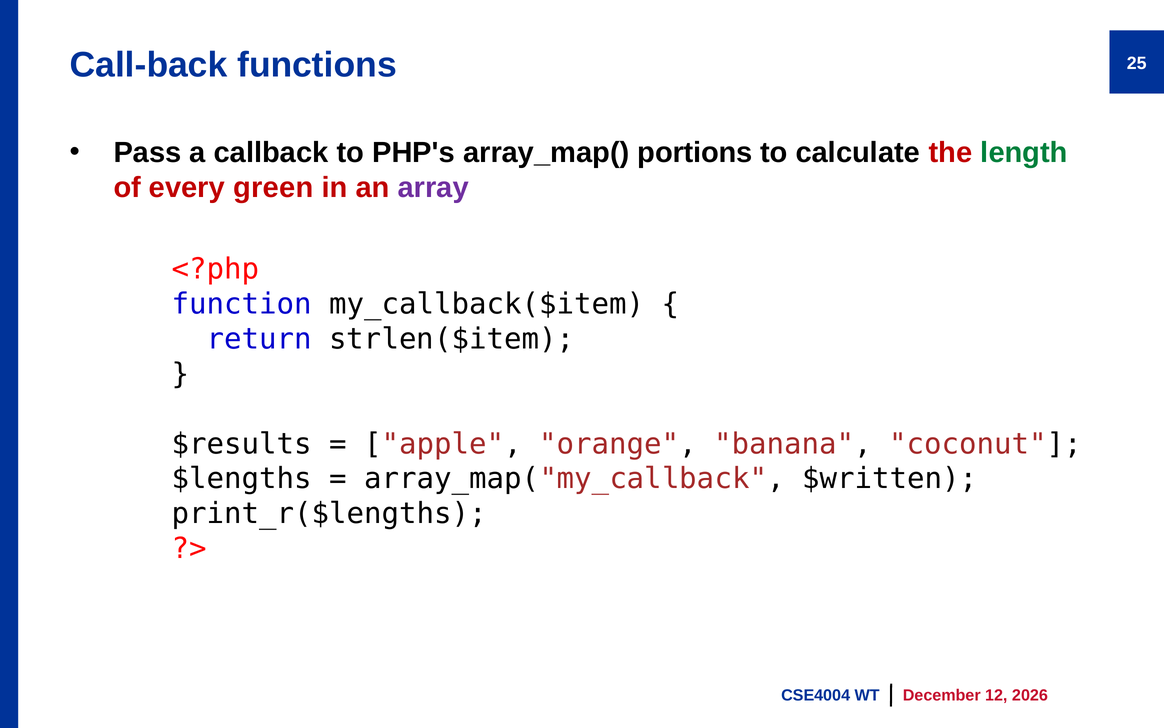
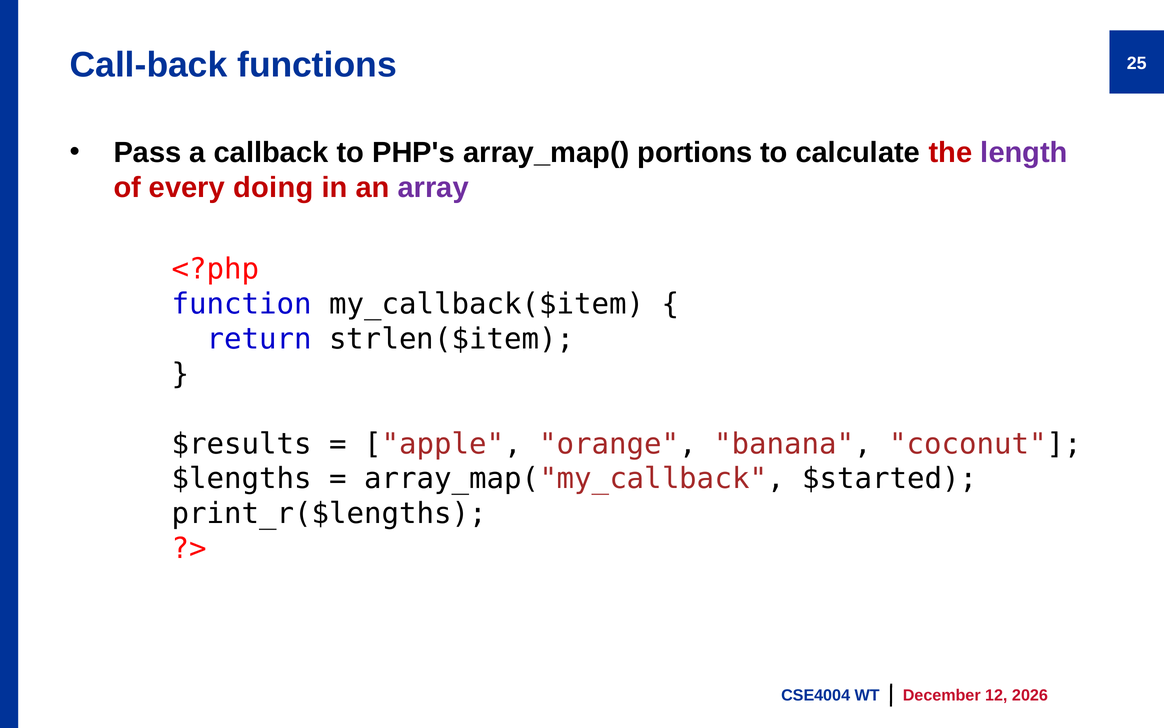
length colour: green -> purple (1024, 153)
green: green -> doing (273, 188)
$written: $written -> $started (890, 479)
